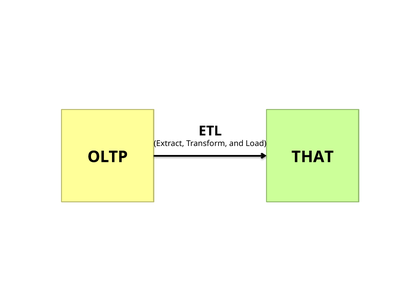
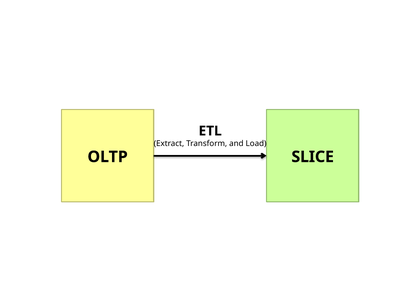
THAT: THAT -> SLICE (313, 157)
